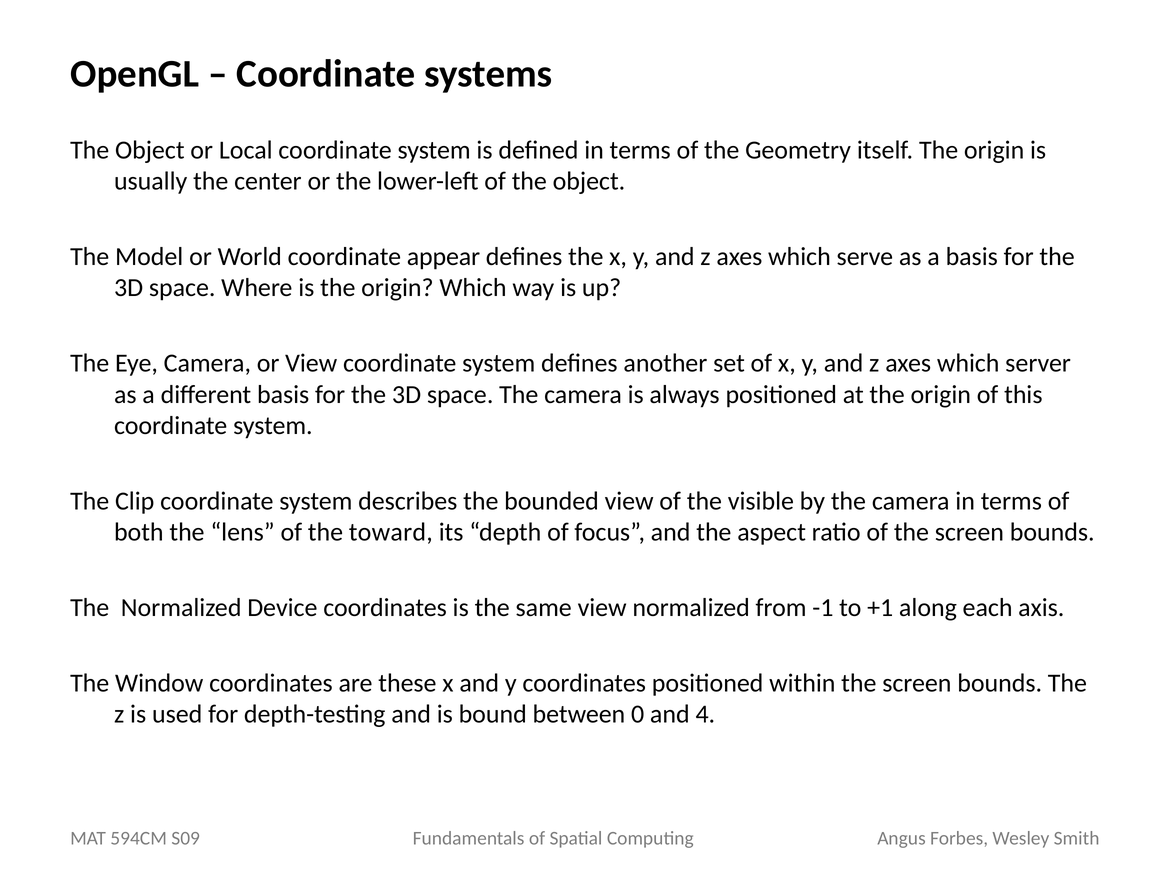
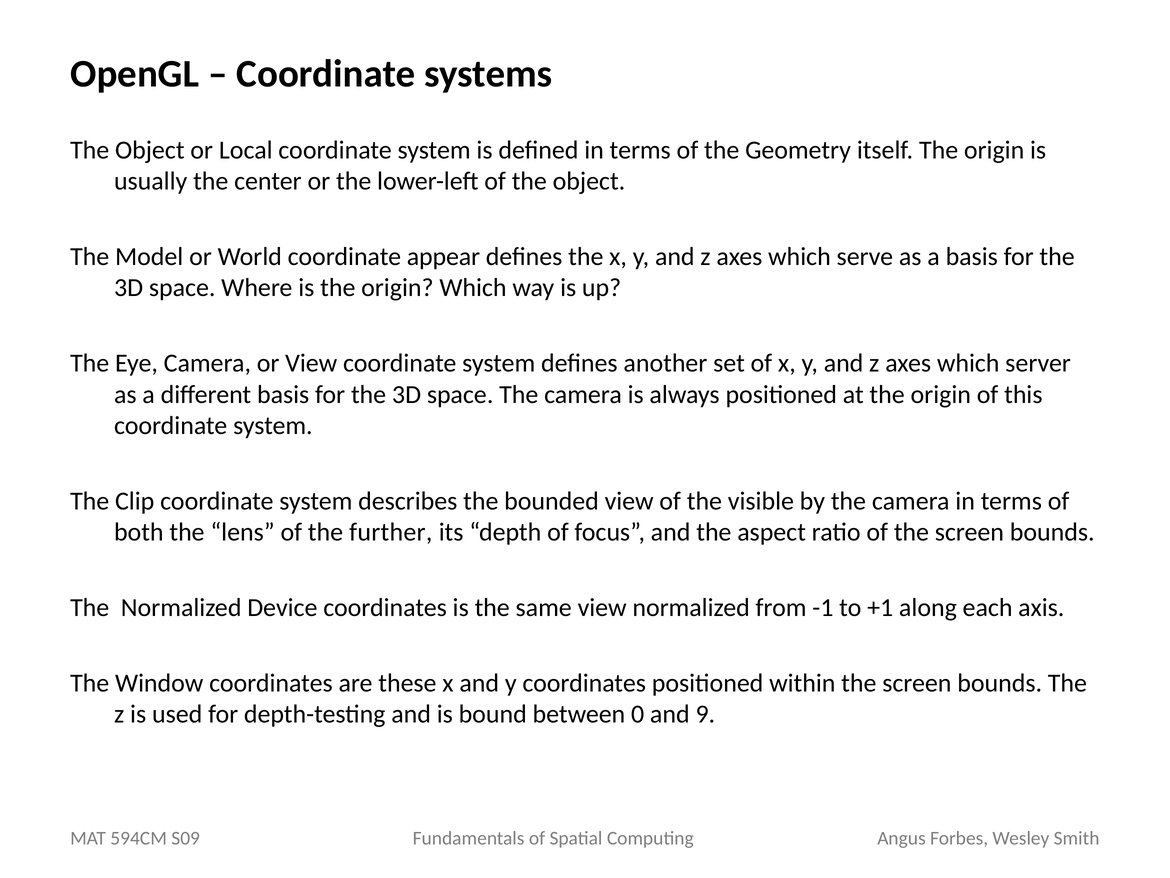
toward: toward -> further (391, 532)
4: 4 -> 9 (705, 714)
